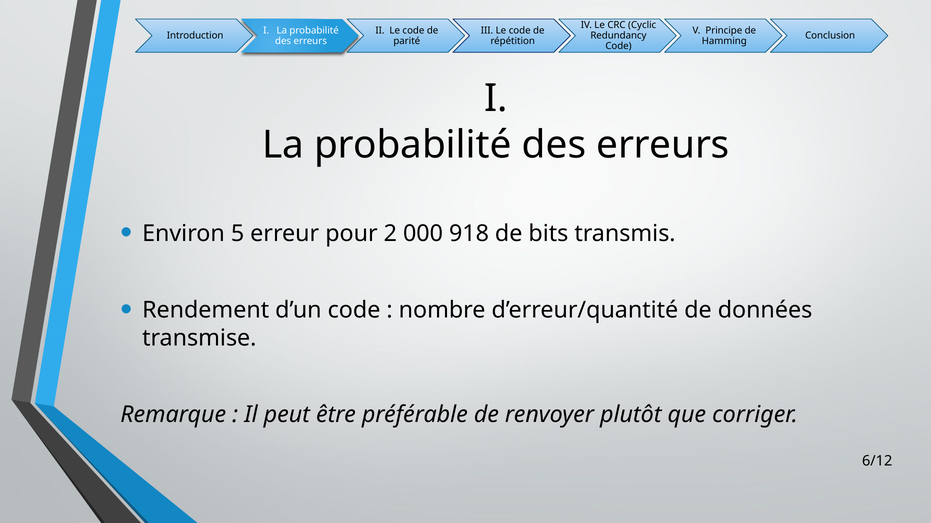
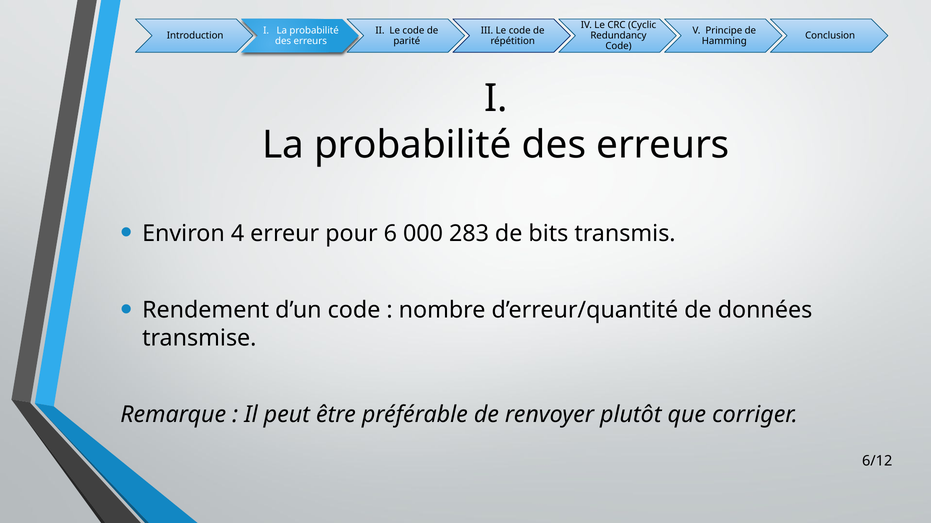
5: 5 -> 4 (238, 234)
2: 2 -> 6 (390, 234)
918: 918 -> 283 (469, 234)
